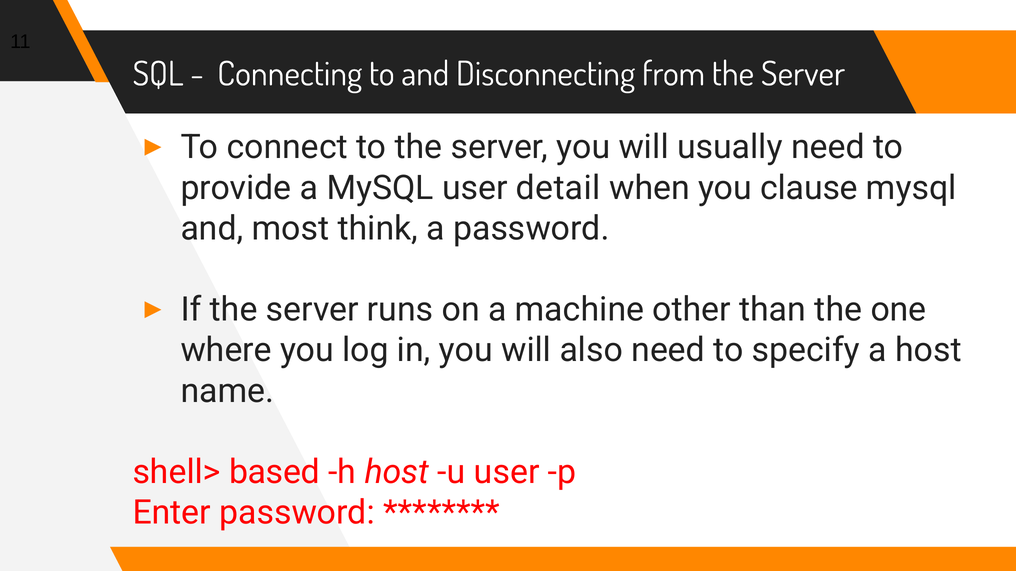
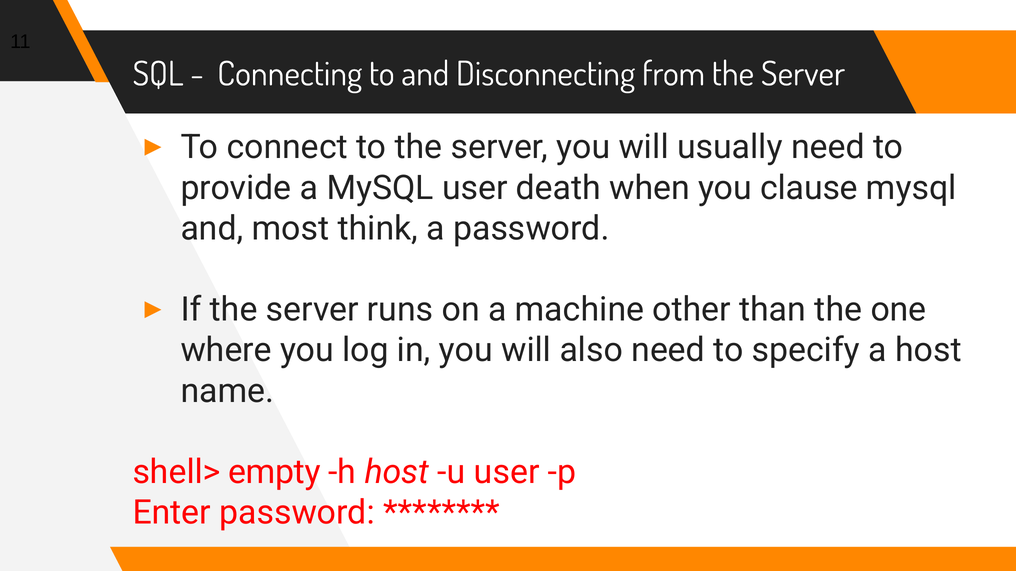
detail: detail -> death (558, 188)
based: based -> empty (275, 472)
